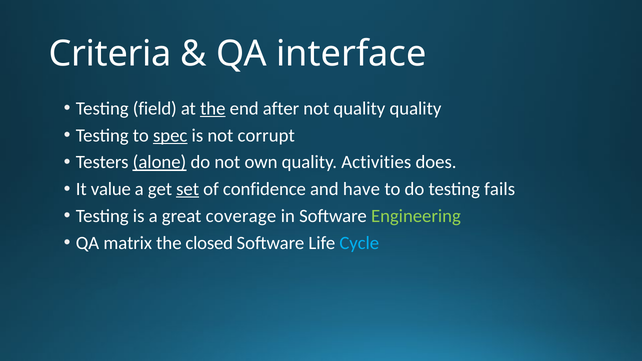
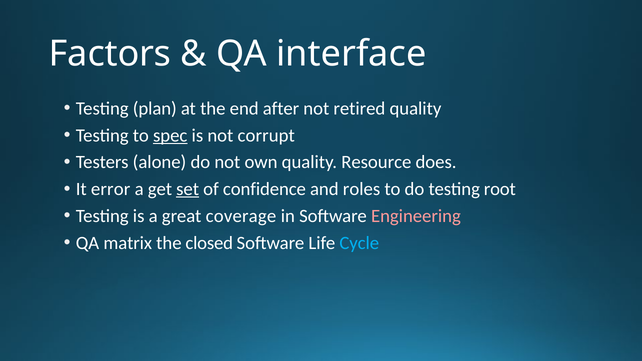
Criteria: Criteria -> Factors (110, 54)
field: field -> plan (155, 109)
the underline: present -> none (213, 109)
not quality: quality -> retired (359, 109)
alone underline: present -> none (160, 162)
Activities: Activities -> Resource (376, 162)
value: value -> error (111, 189)
have: have -> roles (362, 189)
fails: fails -> root (500, 189)
Engineering colour: light green -> pink (416, 216)
